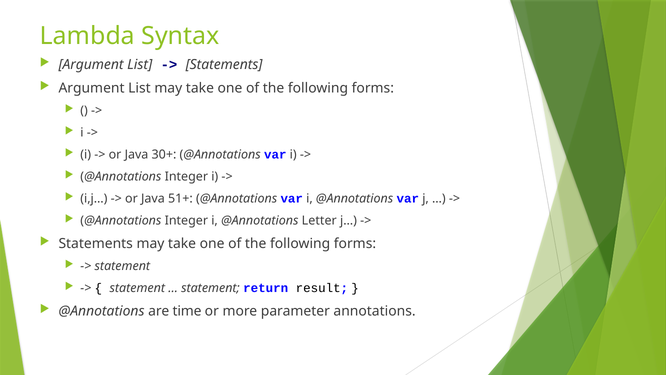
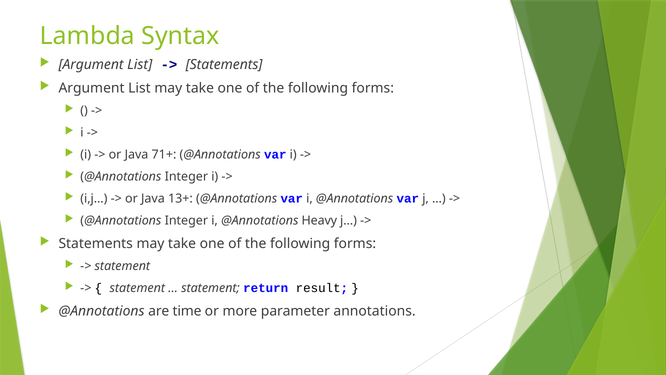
30+: 30+ -> 71+ (164, 155)
51+: 51+ -> 13+ (180, 198)
Letter: Letter -> Heavy (319, 220)
